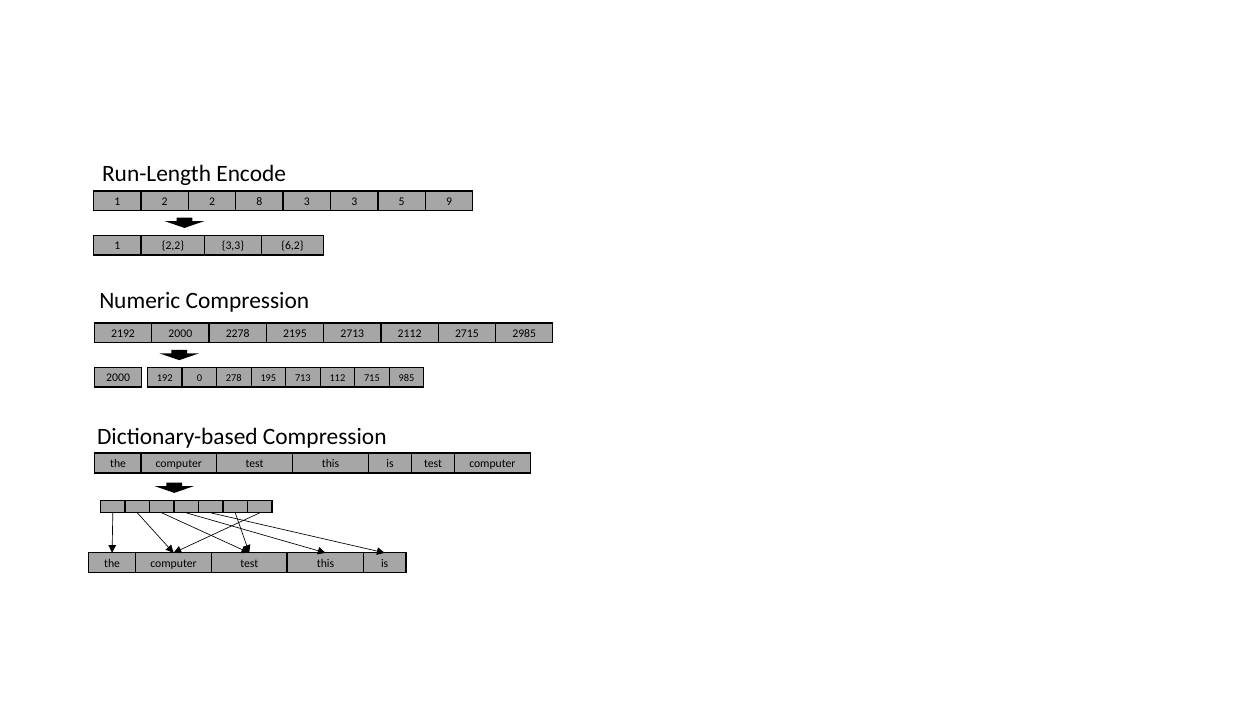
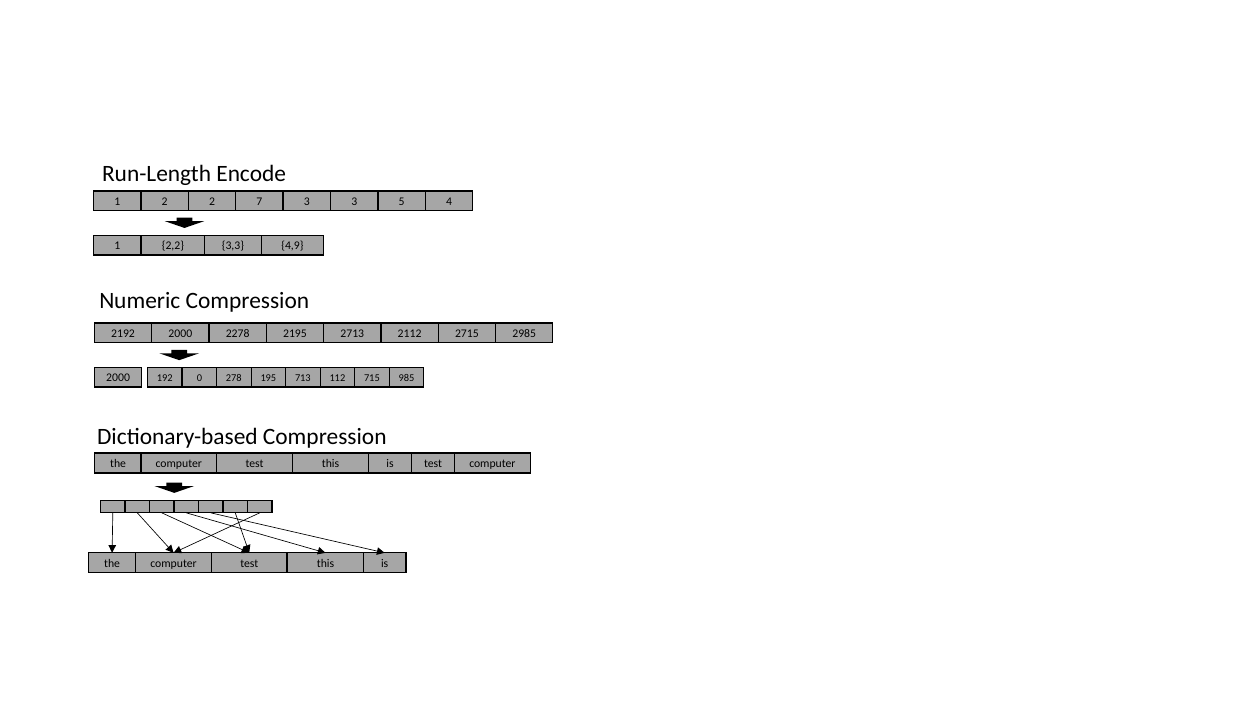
8: 8 -> 7 (259, 202)
9: 9 -> 4 (449, 202)
6,2: 6,2 -> 4,9 (292, 246)
